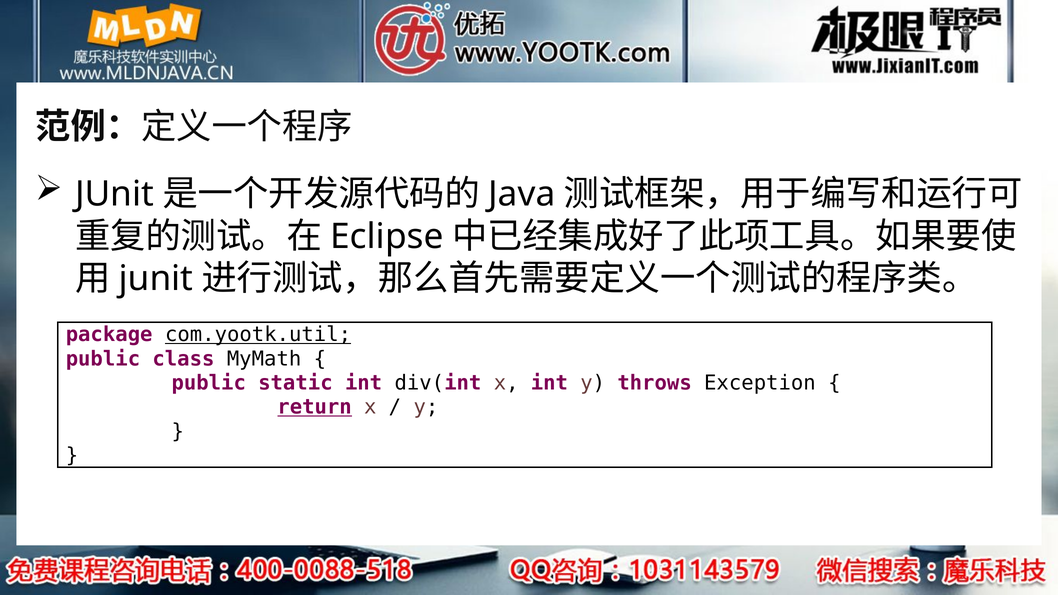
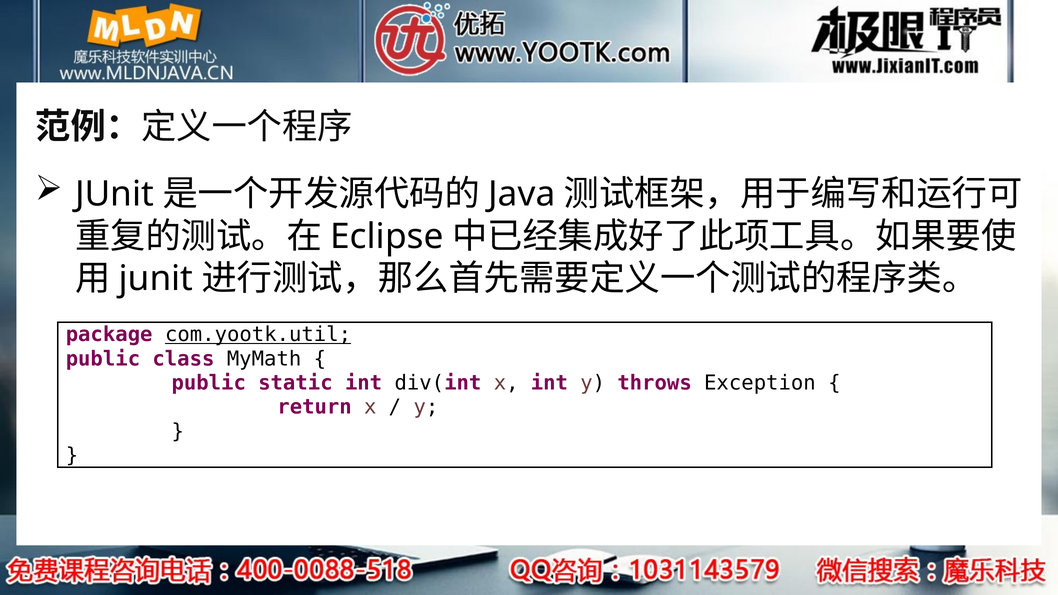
return underline: present -> none (315, 407)
